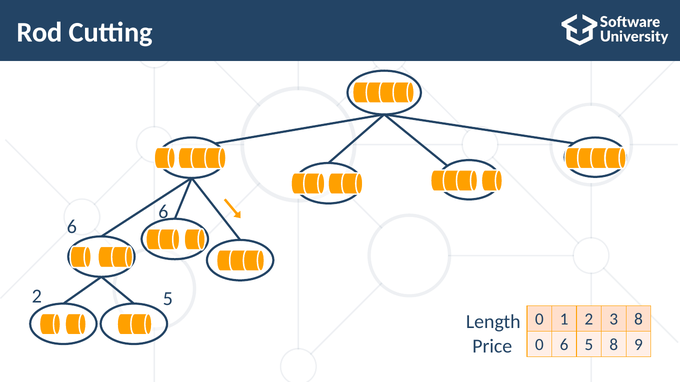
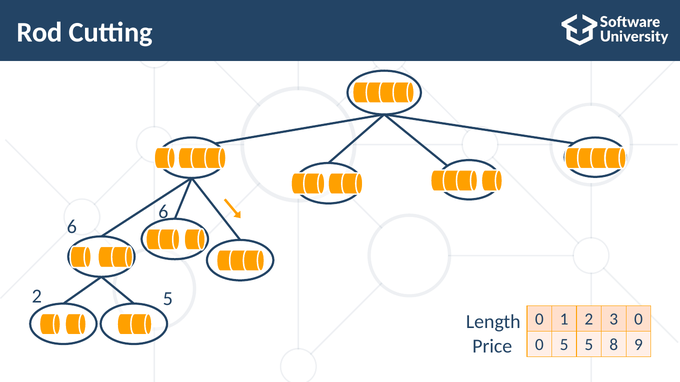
3 8: 8 -> 0 (638, 319)
0 6: 6 -> 5 (564, 345)
